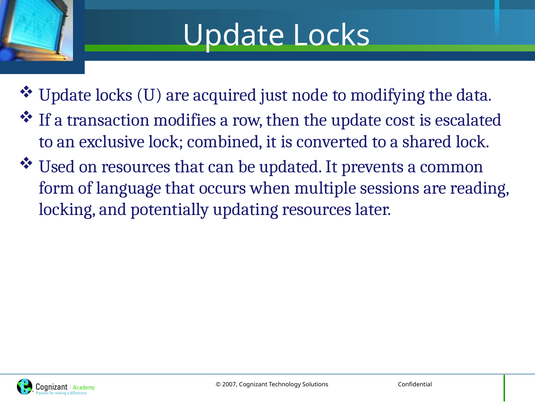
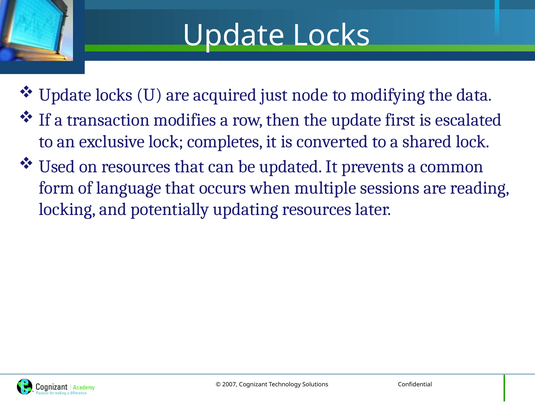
cost: cost -> first (400, 120)
combined: combined -> completes (225, 141)
